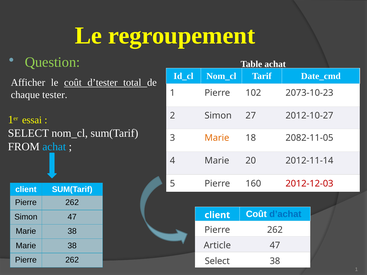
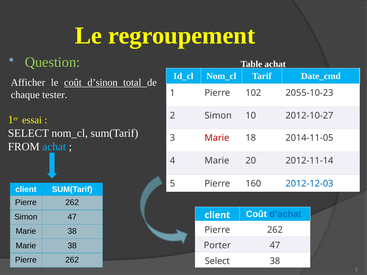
d’tester: d’tester -> d’sinon (103, 83)
2073-10-23: 2073-10-23 -> 2055-10-23 (309, 93)
27: 27 -> 10 (251, 116)
Marie colour: orange -> red (217, 138)
2082-11-05: 2082-11-05 -> 2014-11-05 (309, 138)
2012-12-03 colour: red -> blue (309, 184)
Article: Article -> Porter (217, 246)
